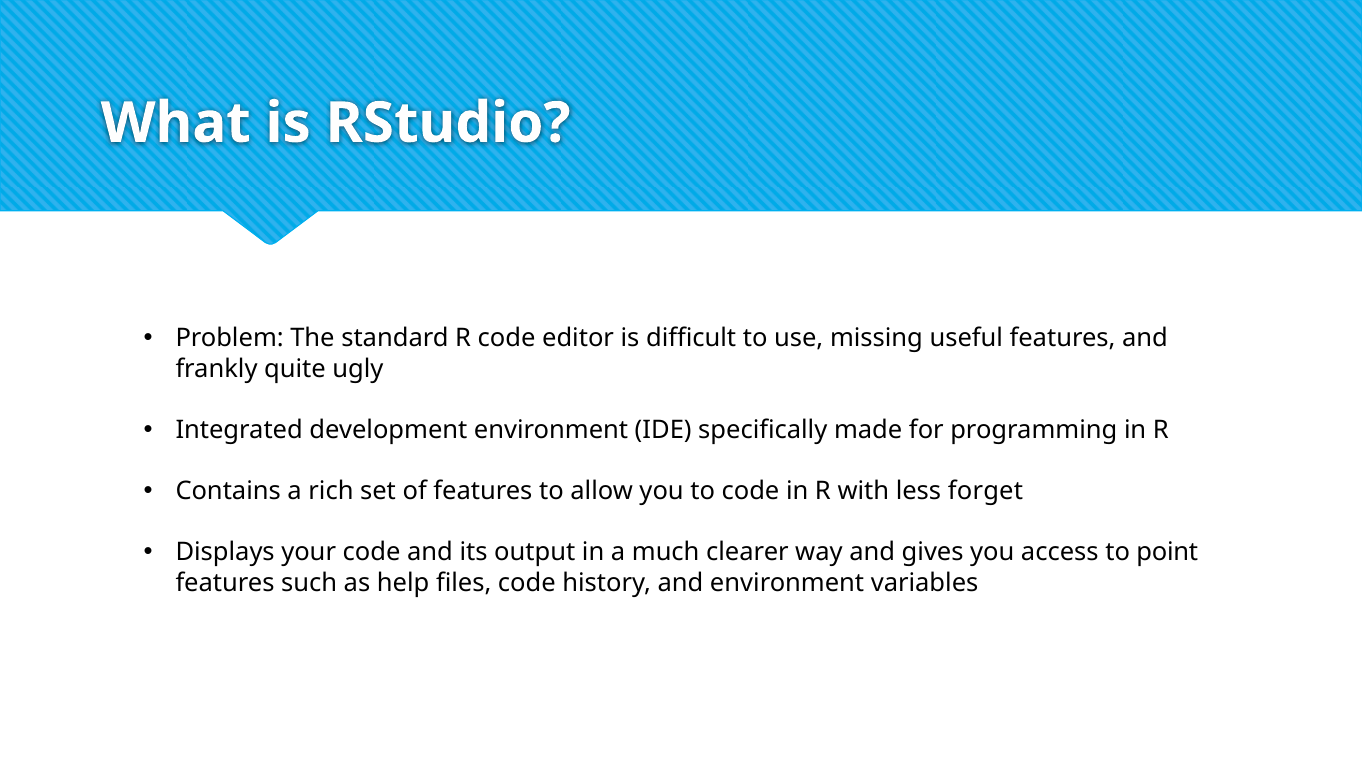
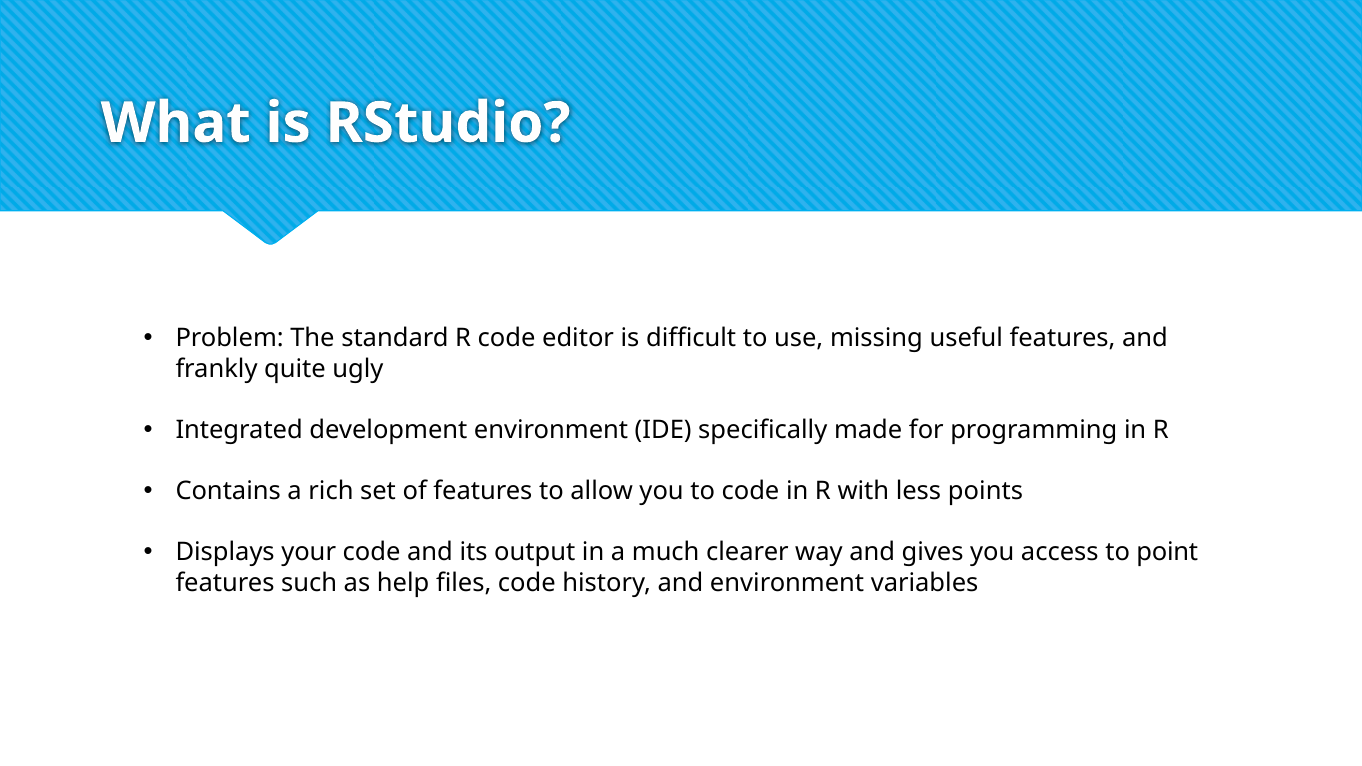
forget: forget -> points (986, 491)
